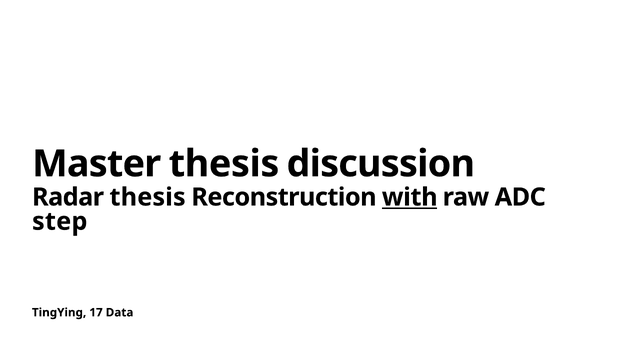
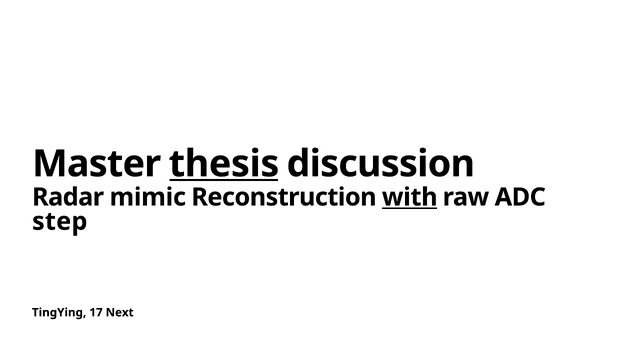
thesis underline: none -> present (224, 164)
Radar thesis: thesis -> mimic (148, 197)
Data: Data -> Next (120, 313)
